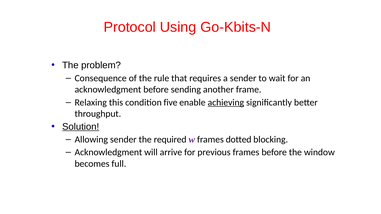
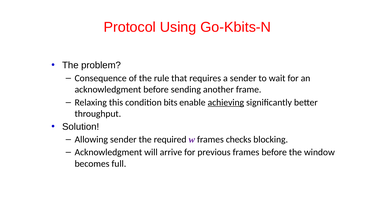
five: five -> bits (171, 103)
Solution underline: present -> none (81, 127)
dotted: dotted -> checks (239, 140)
